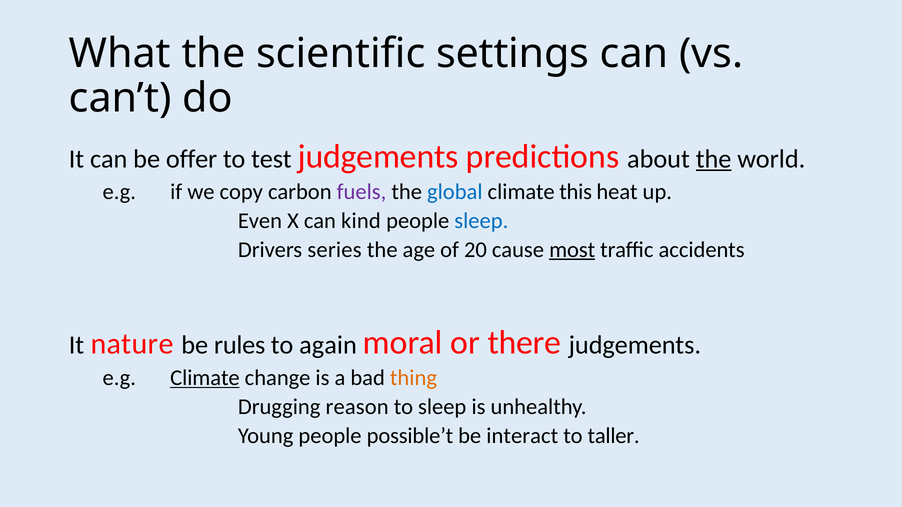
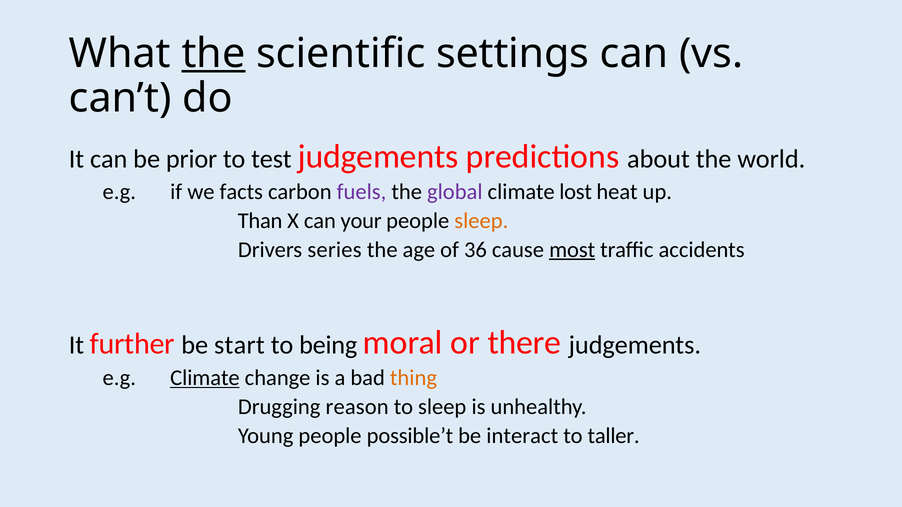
the underline: none -> present (213, 53)
offer: offer -> prior (192, 159)
the underline: present -> none (714, 159)
copy: copy -> facts (241, 192)
global colour: blue -> purple (455, 192)
this: this -> lost (576, 192)
Even: Even -> Than (260, 221)
kind: kind -> your (361, 221)
sleep colour: blue -> orange (481, 221)
20: 20 -> 36 (475, 250)
nature: nature -> further (132, 344)
rules: rules -> start (239, 345)
again: again -> being (328, 345)
